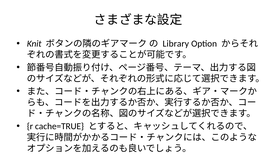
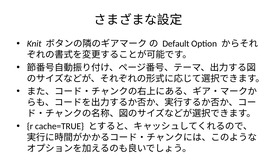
Library: Library -> Default (176, 44)
